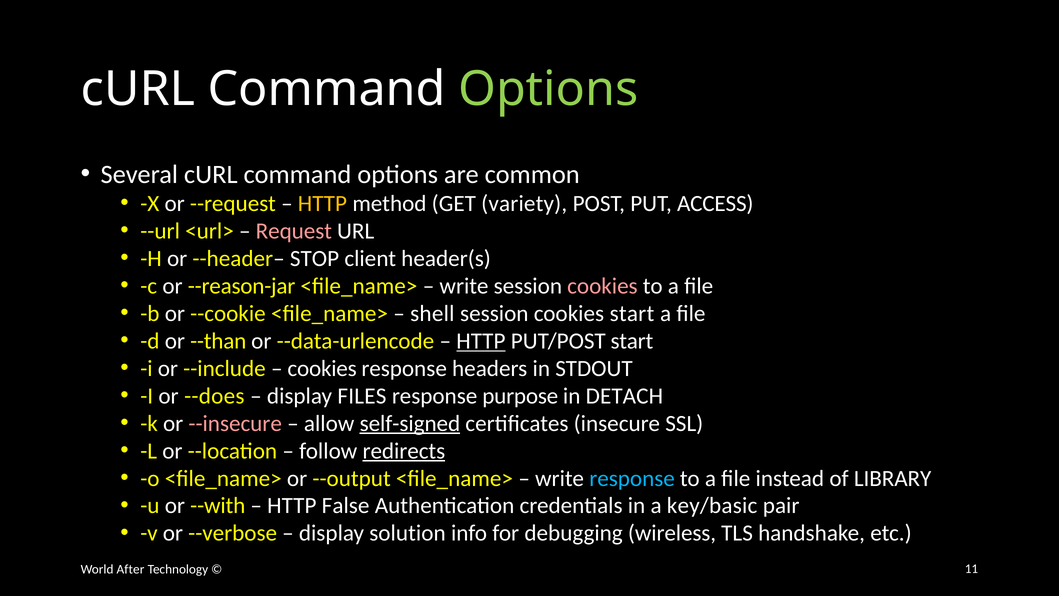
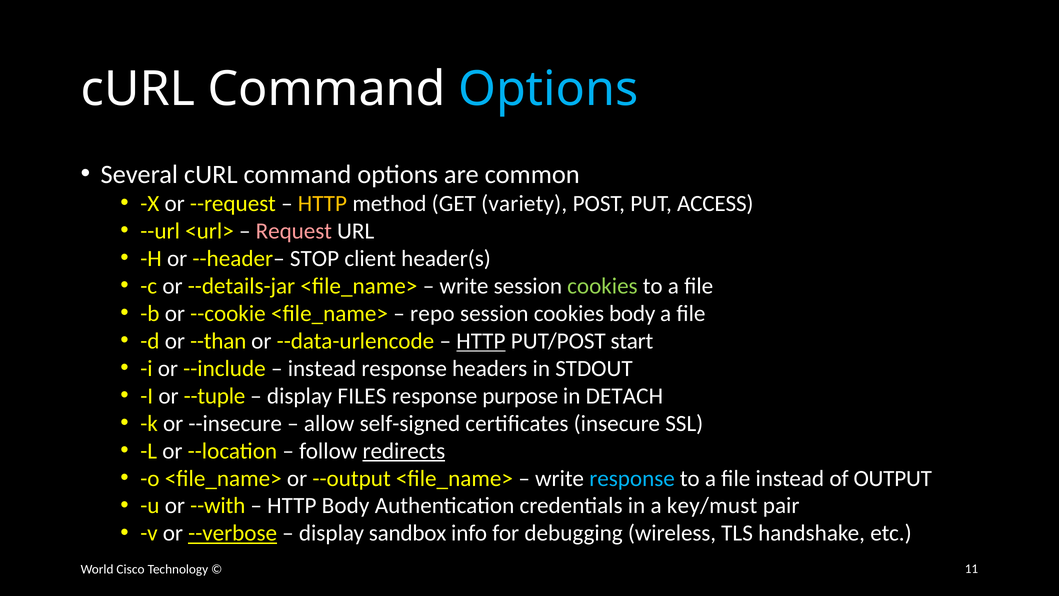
Options colour: light green -> light blue (548, 89)
--reason-jar: --reason-jar -> --details-jar (242, 286)
cookies colour: pink -> light green (602, 286)
shell: shell -> repo (432, 313)
cookies start: start -> body (632, 313)
cookies: cookies -> instead (322, 368)
--does: --does -> --tuple (215, 396)
--insecure colour: pink -> white (235, 423)
self-signed underline: present -> none (410, 423)
LIBRARY: LIBRARY -> OUTPUT (893, 478)
HTTP False: False -> Body (346, 506)
key/basic: key/basic -> key/must (712, 506)
--verbose underline: none -> present (233, 533)
solution: solution -> sandbox (408, 533)
After: After -> Cisco (130, 569)
